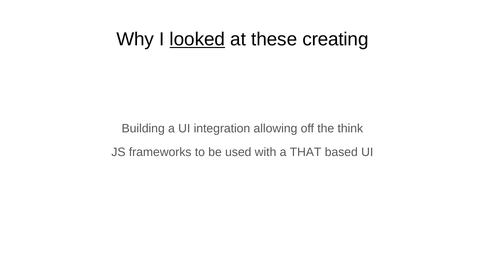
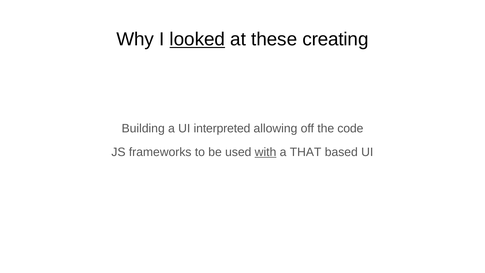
integration: integration -> interpreted (222, 128)
think: think -> code (350, 128)
with underline: none -> present (266, 152)
